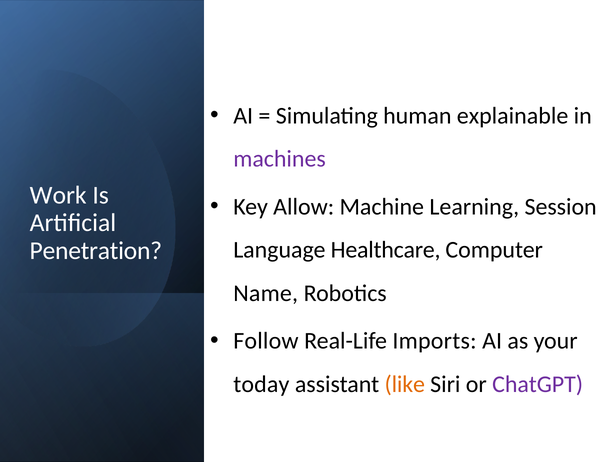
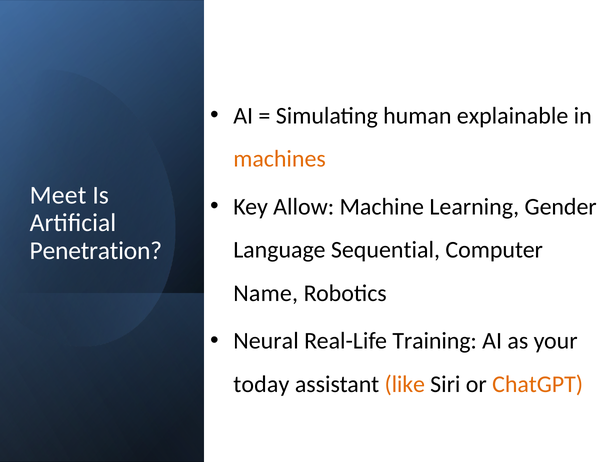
machines colour: purple -> orange (280, 159)
Work: Work -> Meet (58, 195)
Session: Session -> Gender (561, 207)
Healthcare: Healthcare -> Sequential (385, 250)
Follow: Follow -> Neural (266, 341)
Imports: Imports -> Training (435, 341)
ChatGPT colour: purple -> orange (538, 384)
